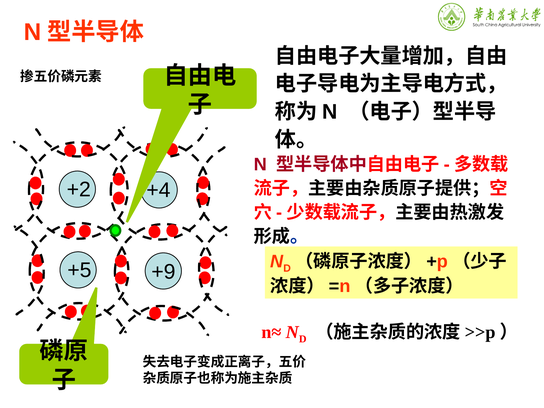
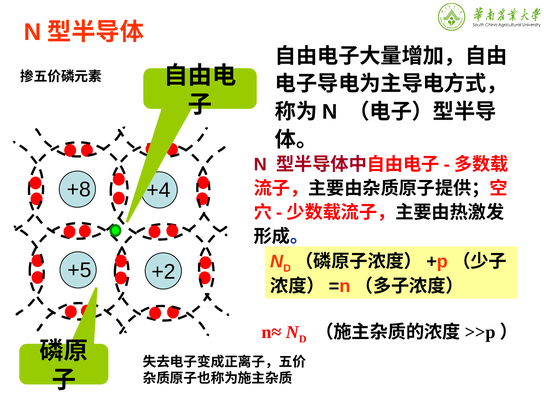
+2: +2 -> +8 (79, 189)
+9: +9 -> +2 (163, 272)
